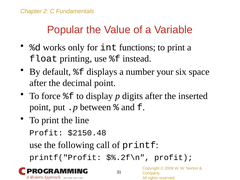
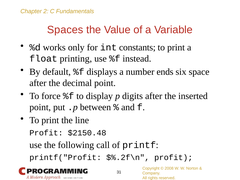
Popular: Popular -> Spaces (65, 30)
functions: functions -> constants (137, 47)
your: your -> ends (165, 72)
